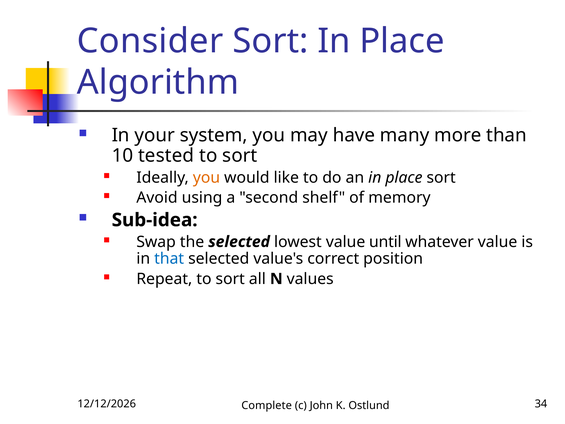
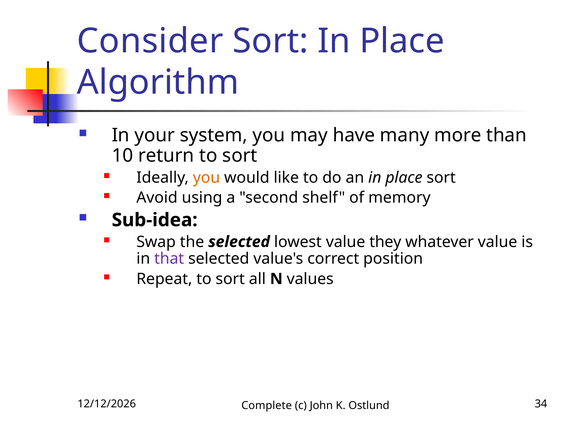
tested: tested -> return (166, 156)
until: until -> they (385, 242)
that colour: blue -> purple (169, 259)
